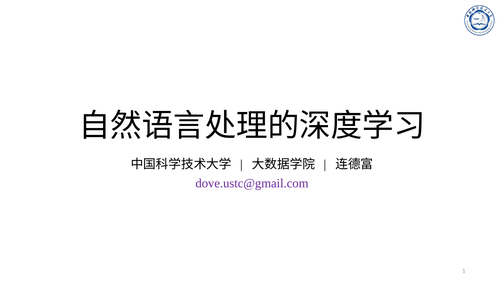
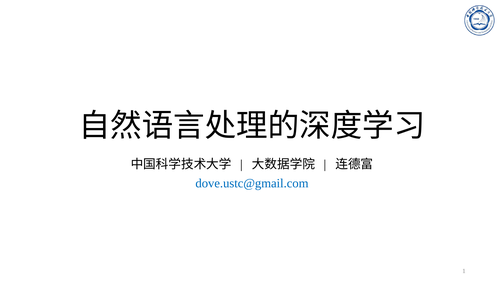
dove.ustc@gmail.com colour: purple -> blue (252, 183)
